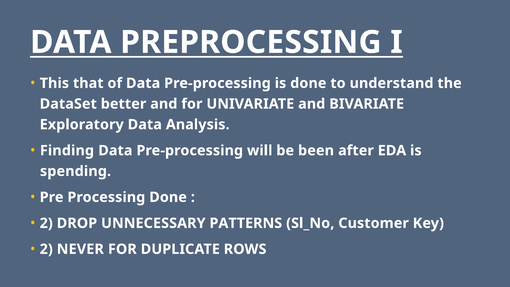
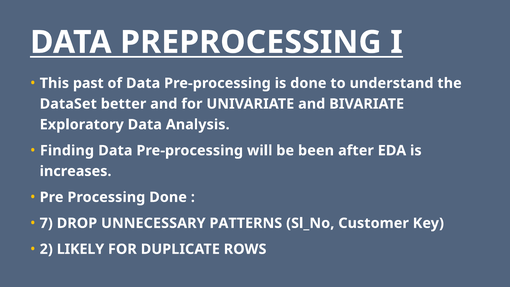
that: that -> past (88, 83)
spending: spending -> increases (76, 171)
2: 2 -> 7 (46, 223)
NEVER: NEVER -> LIKELY (80, 249)
